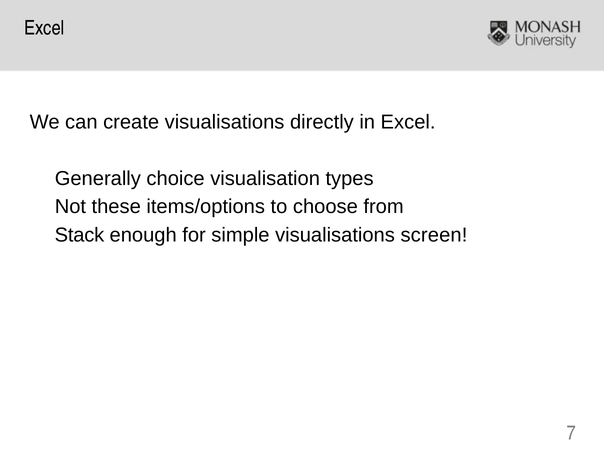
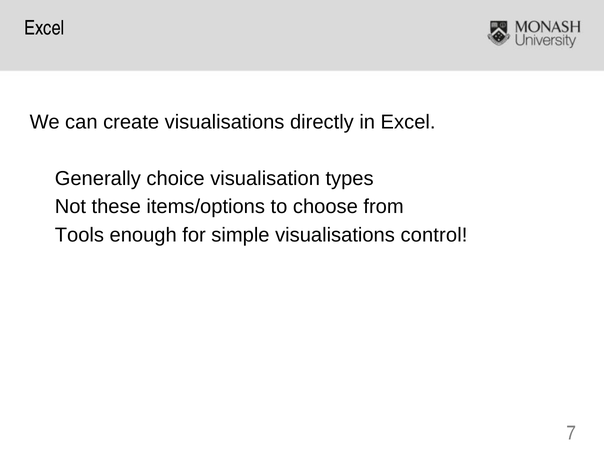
Stack: Stack -> Tools (79, 235)
screen: screen -> control (434, 235)
